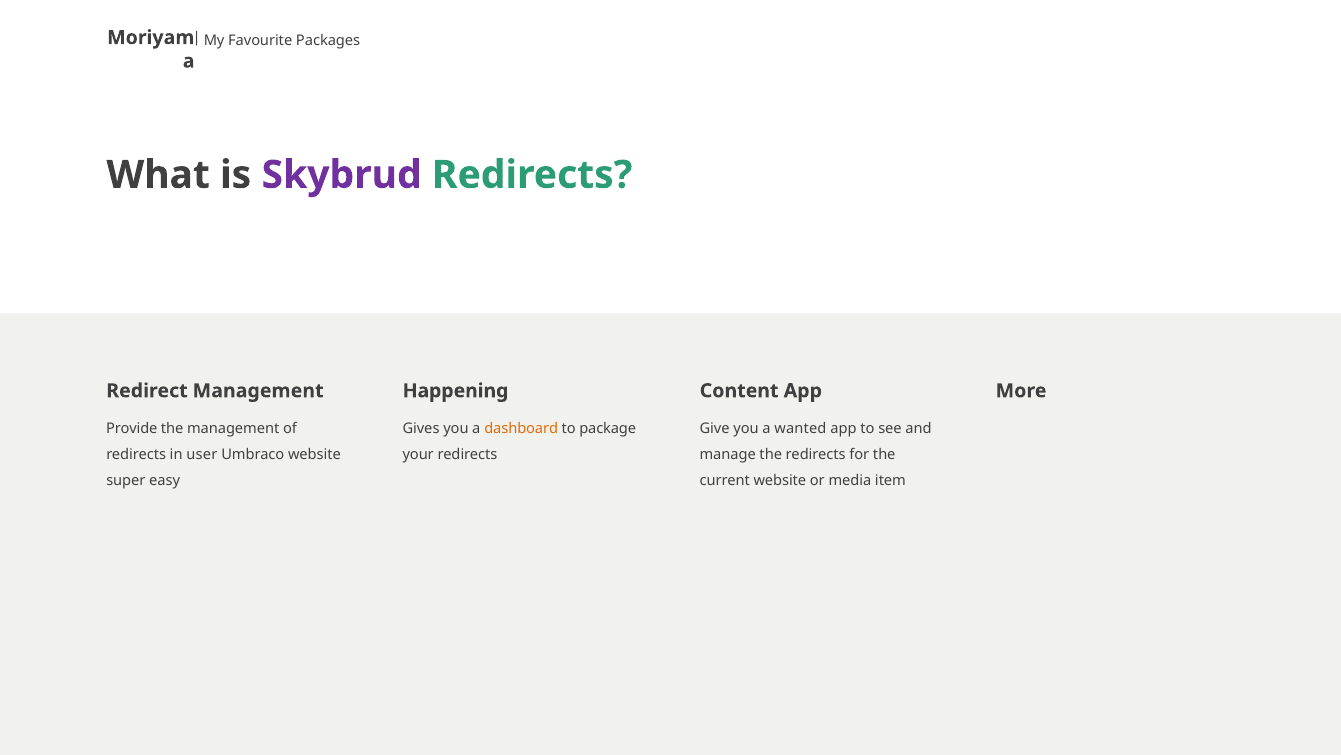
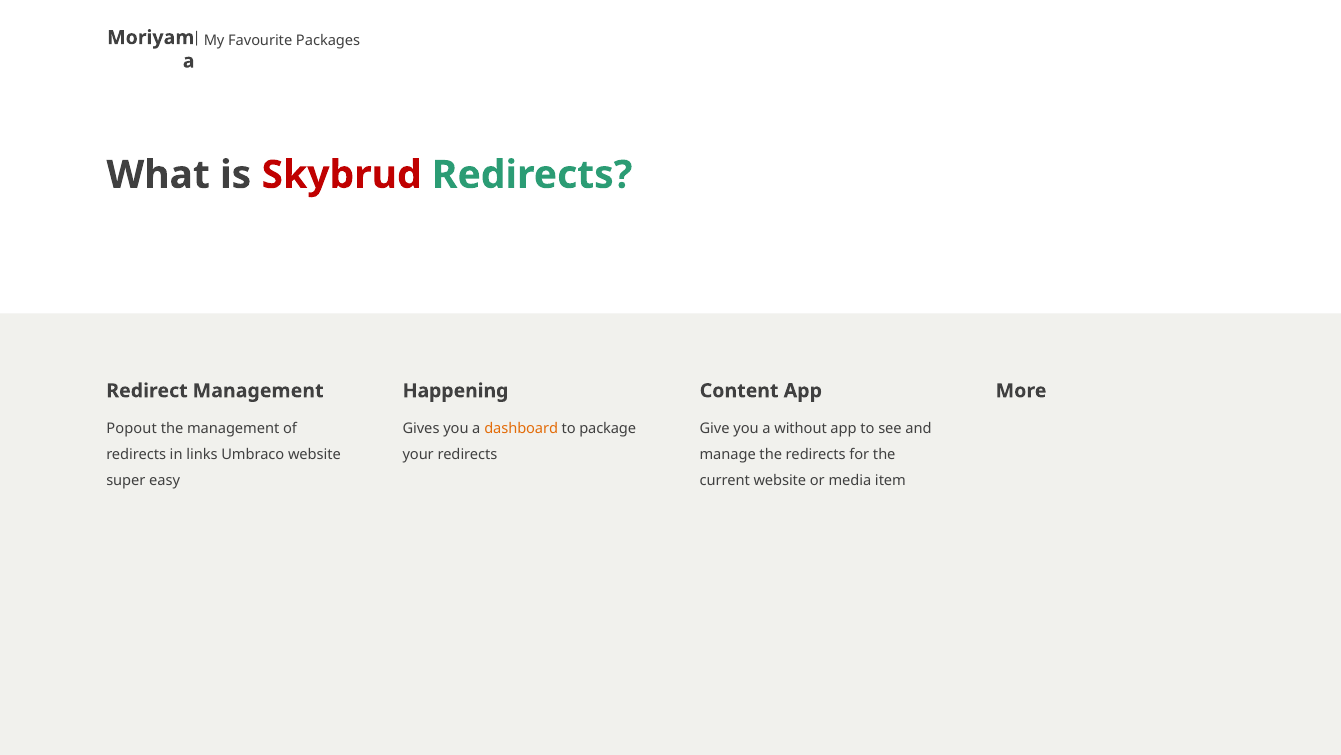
Skybrud colour: purple -> red (342, 175)
Provide: Provide -> Popout (132, 428)
wanted: wanted -> without (801, 428)
user: user -> links (202, 454)
